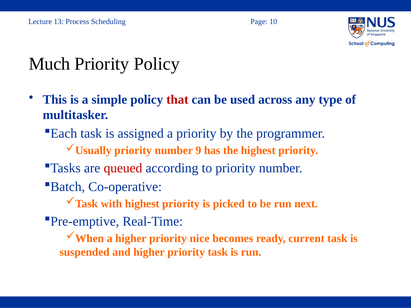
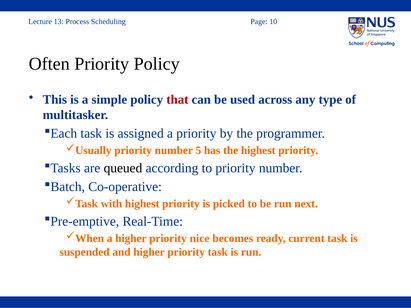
Much: Much -> Often (49, 64)
9: 9 -> 5 (198, 150)
queued colour: red -> black (123, 168)
